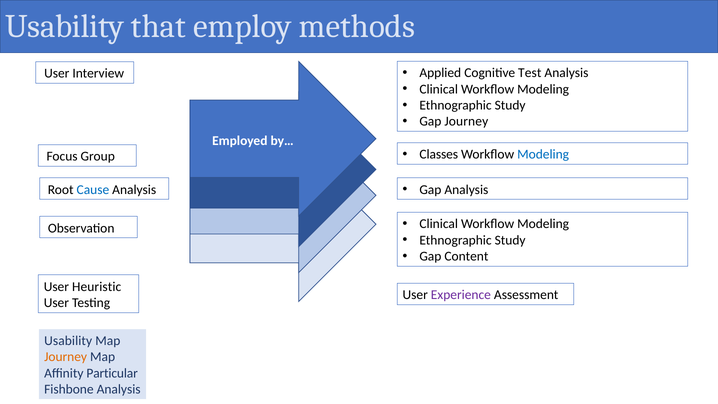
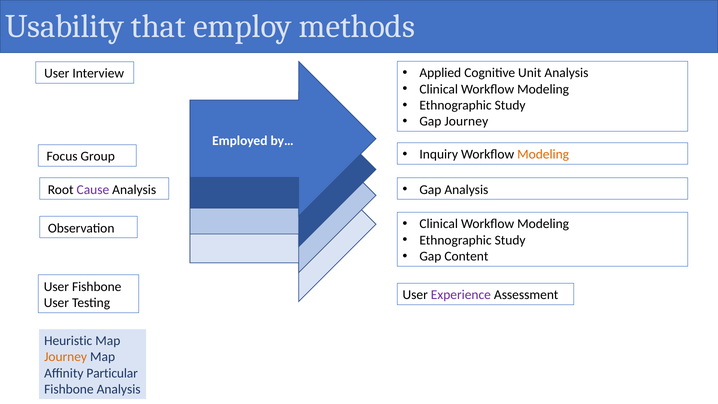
Test: Test -> Unit (530, 73)
Classes: Classes -> Inquiry (439, 154)
Modeling colour: blue -> orange (543, 154)
Cause colour: blue -> purple (93, 190)
User Heuristic: Heuristic -> Fishbone (97, 287)
Usability: Usability -> Heuristic (68, 341)
